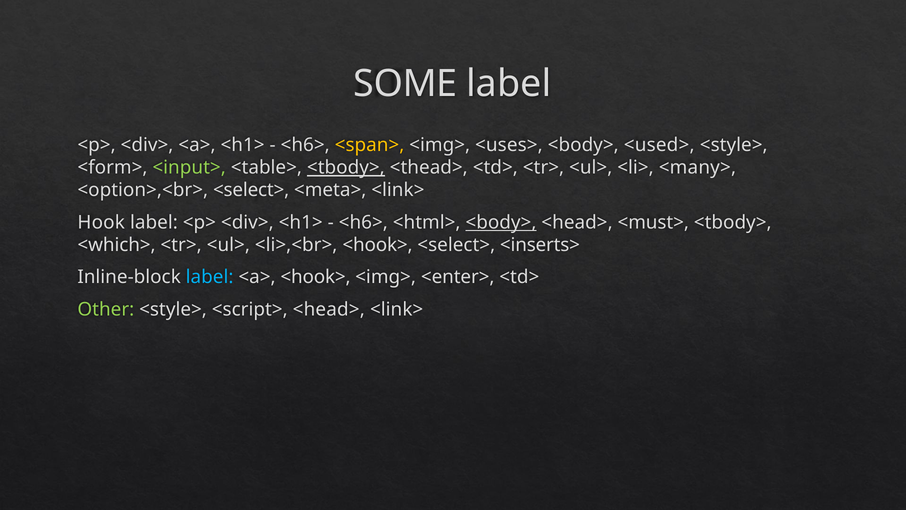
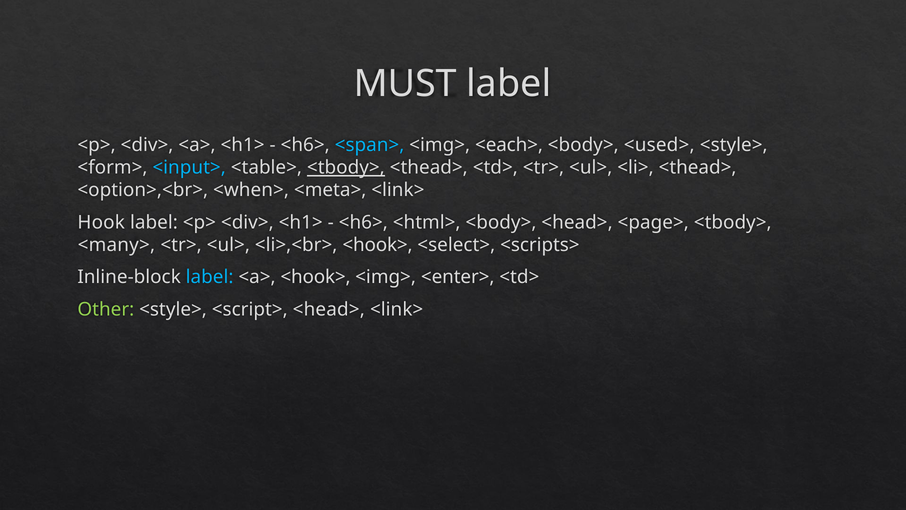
SOME: SOME -> MUST (405, 84)
<span> colour: yellow -> light blue (370, 145)
<uses>: <uses> -> <each> (509, 145)
<input> colour: light green -> light blue (189, 167)
<li> <many>: <many> -> <thead> (698, 167)
<option>,<br> <select>: <select> -> <when> (251, 190)
<body> underline: present -> none (501, 222)
<must>: <must> -> <page> (653, 222)
<which>: <which> -> <many> (116, 245)
<inserts>: <inserts> -> <scripts> (540, 245)
